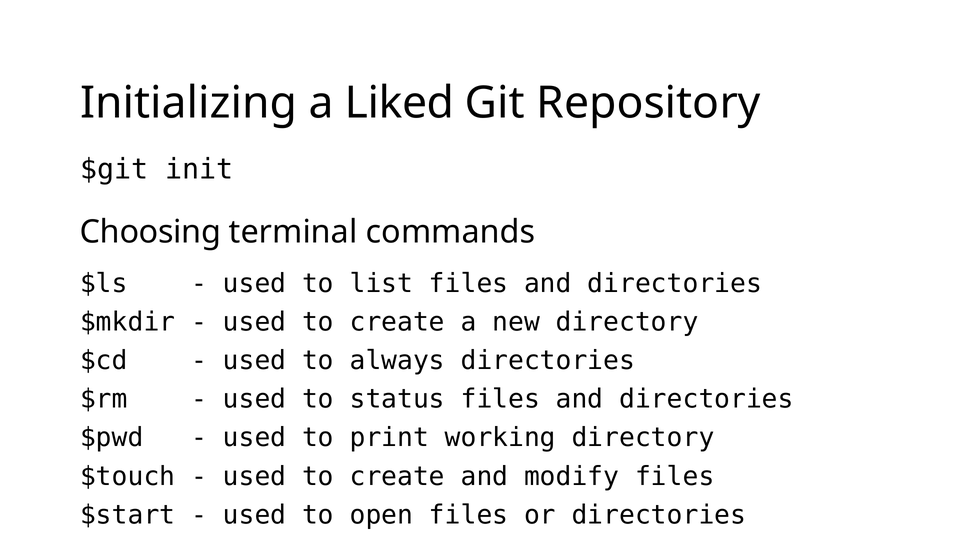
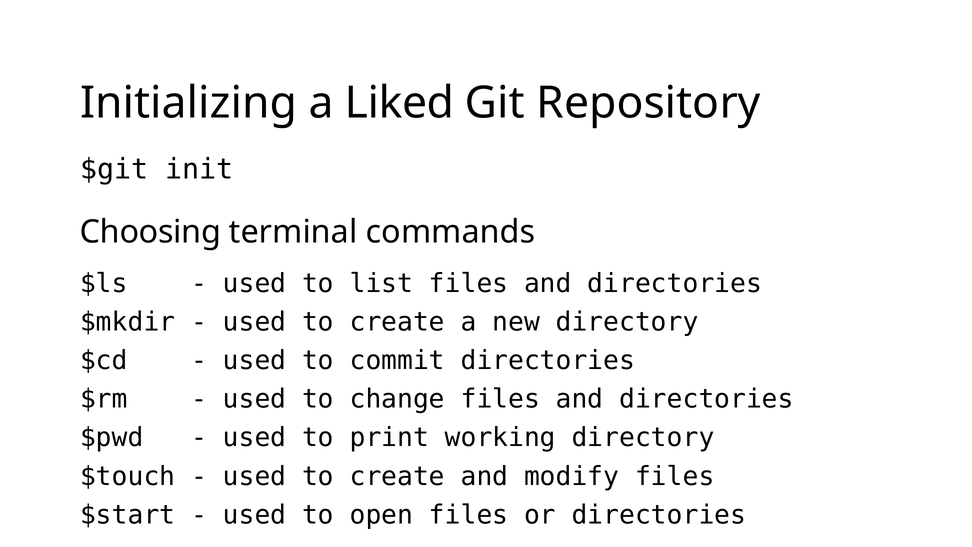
always: always -> commit (397, 360)
status: status -> change (397, 399)
